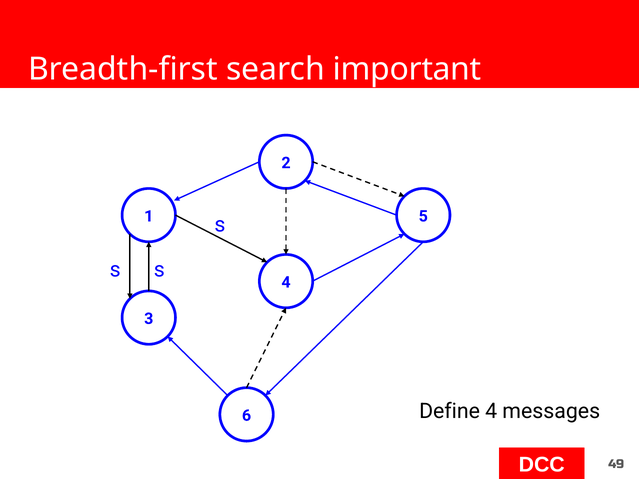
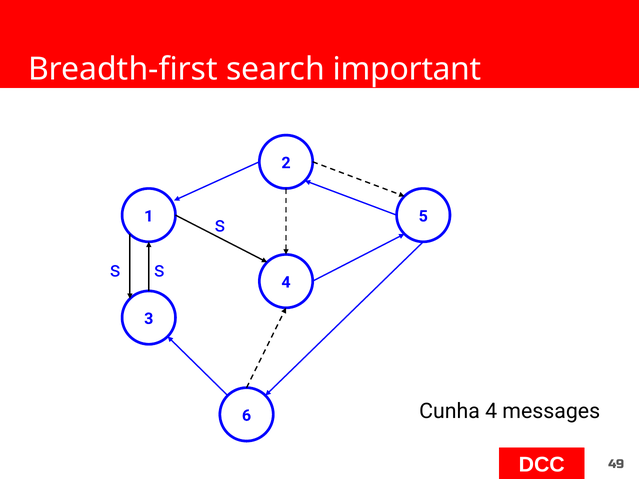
Define: Define -> Cunha (450, 412)
